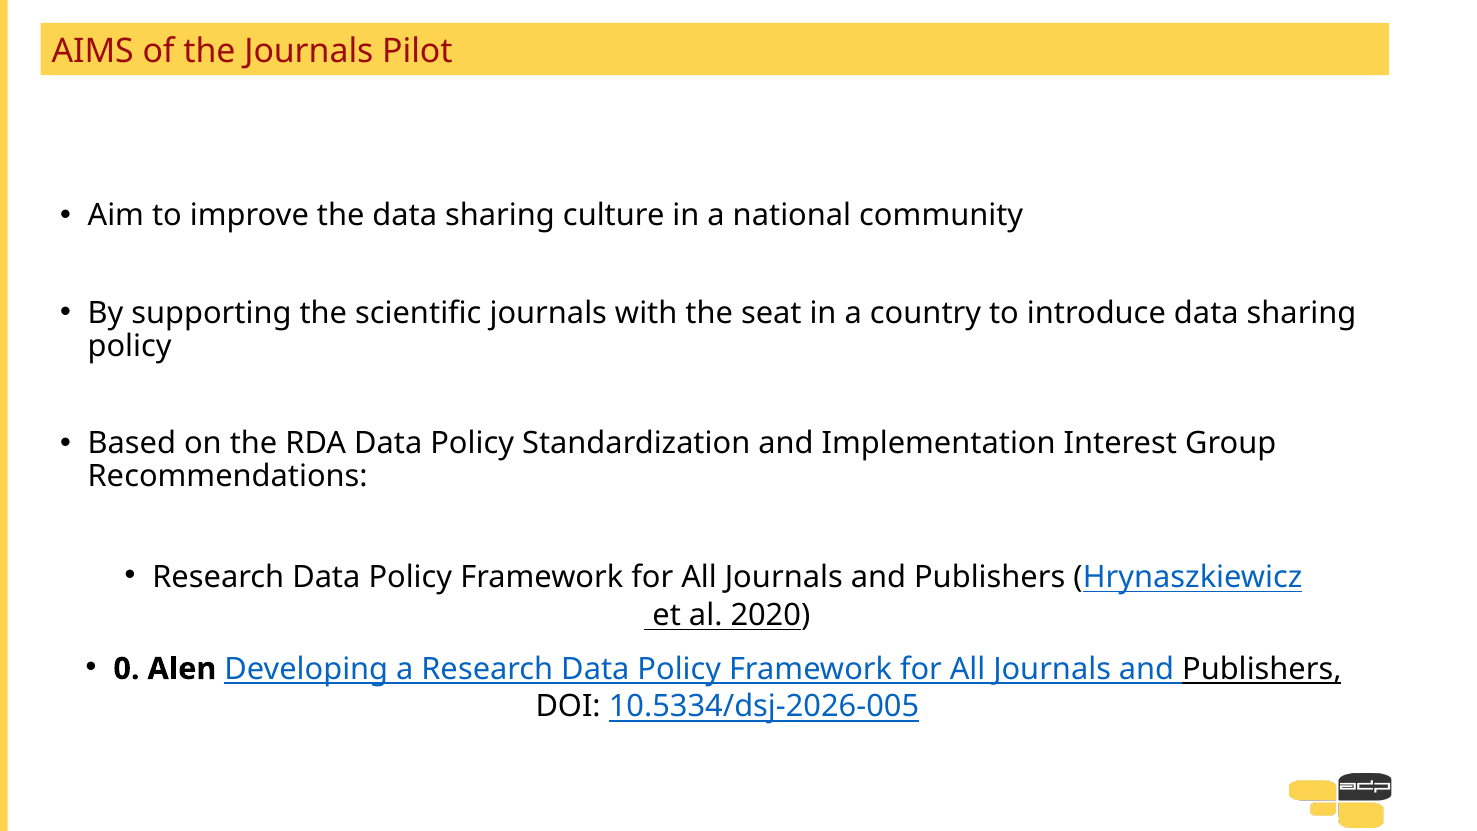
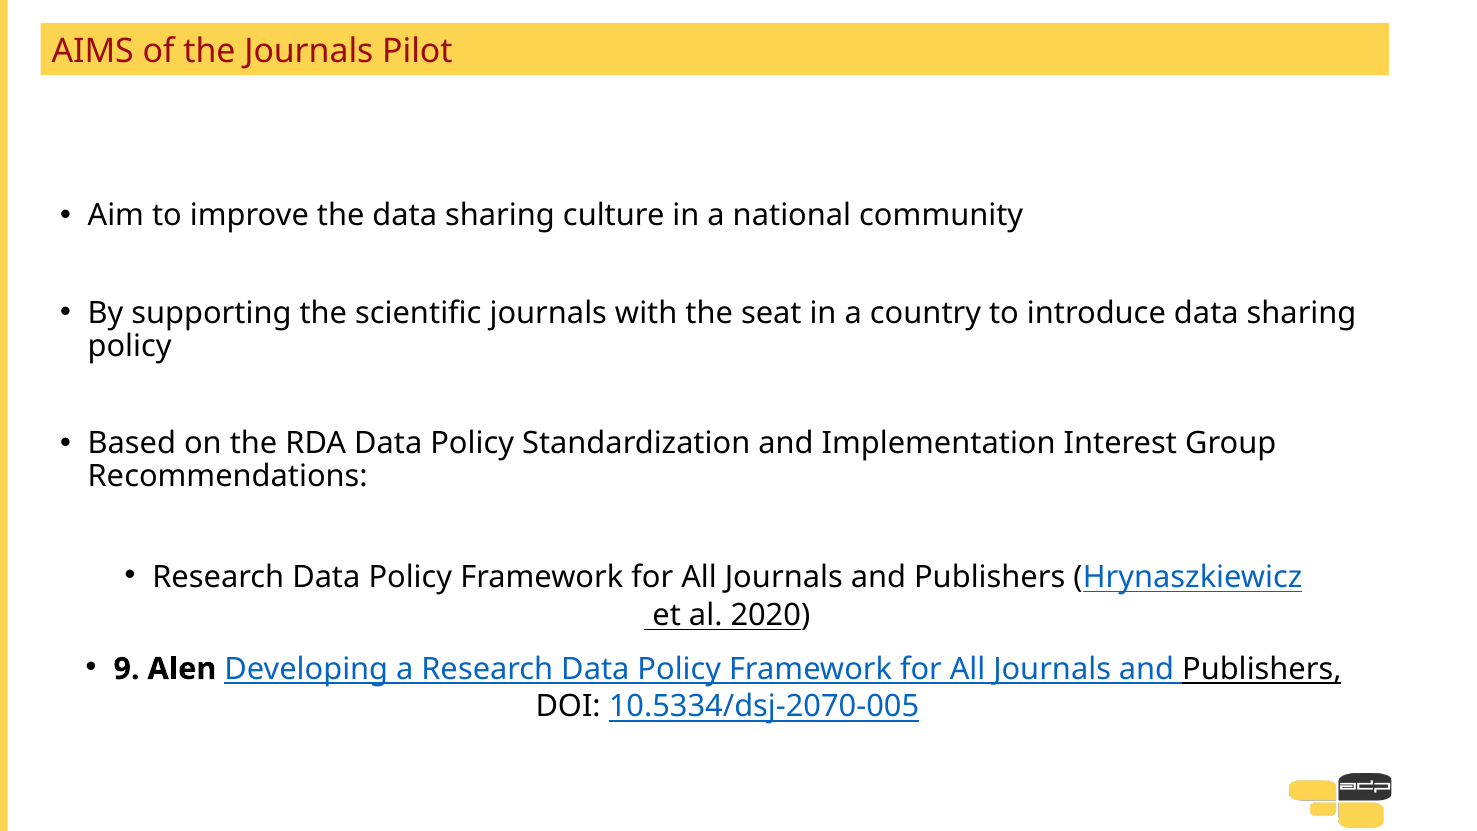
0: 0 -> 9 (126, 669)
10.5334/dsj-2026-005: 10.5334/dsj-2026-005 -> 10.5334/dsj-2070-005 (764, 707)
